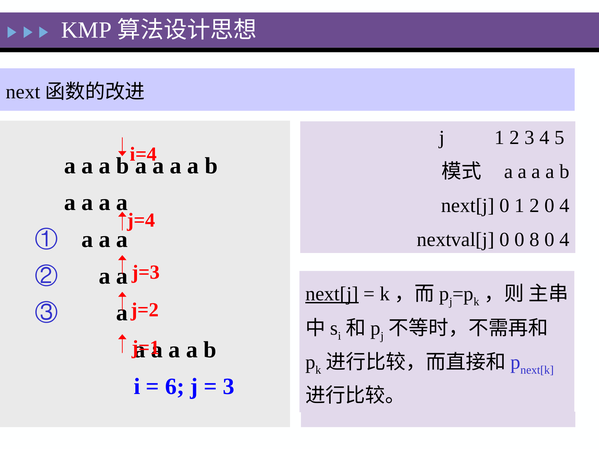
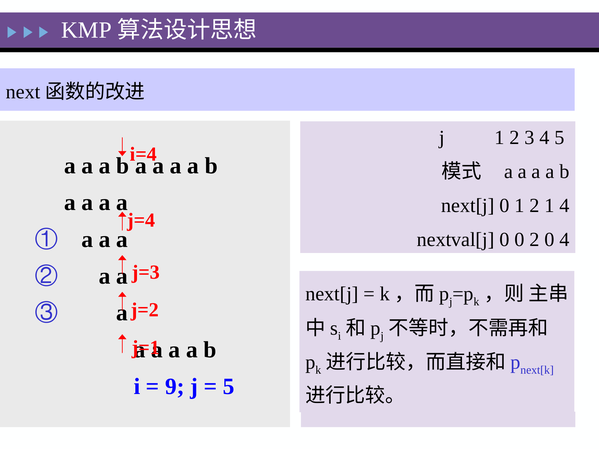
2 0: 0 -> 1 (549, 206)
0 8: 8 -> 2 (534, 240)
next[j underline: present -> none (332, 294)
6: 6 -> 9 (175, 387)
3: 3 -> 5 (229, 387)
